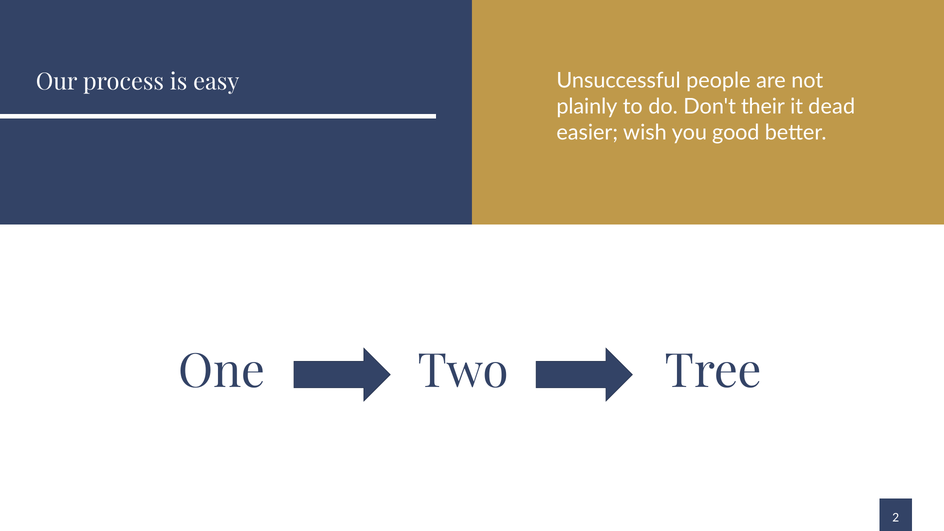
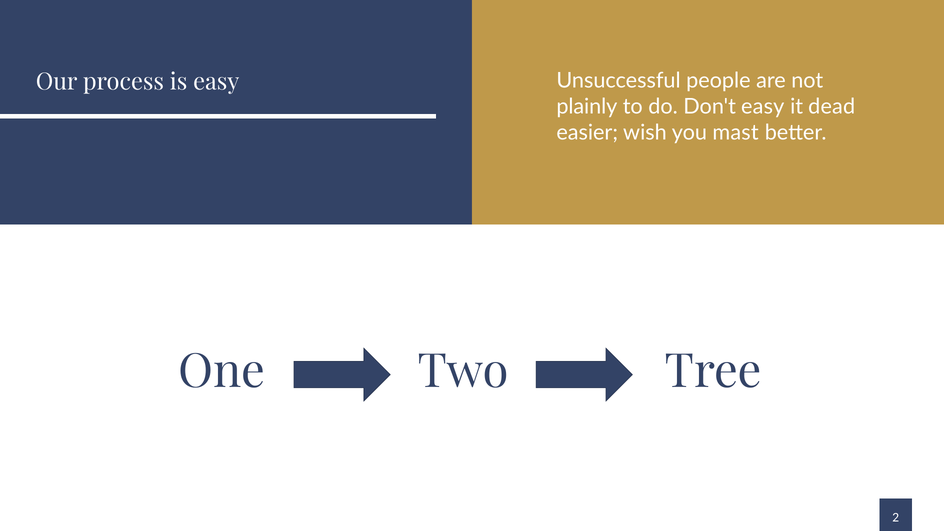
Don't their: their -> easy (763, 107)
good: good -> mast (736, 133)
